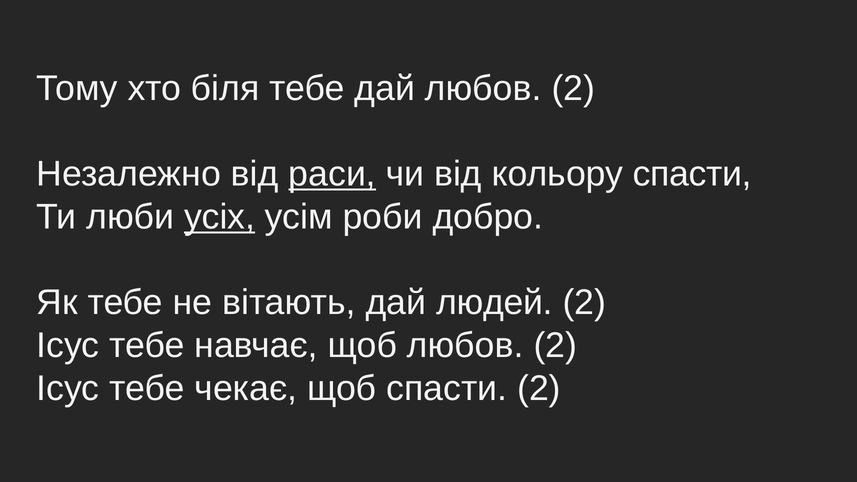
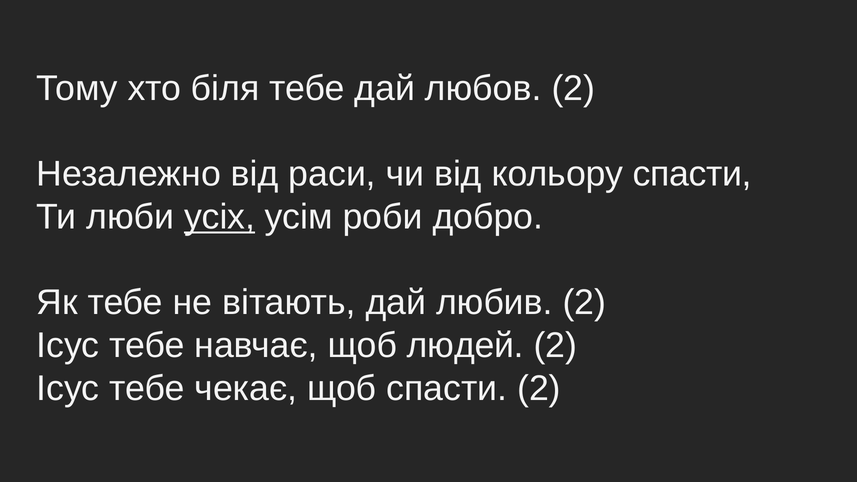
раси underline: present -> none (332, 174)
людей: людей -> любив (494, 303)
щоб любов: любов -> людей (465, 346)
